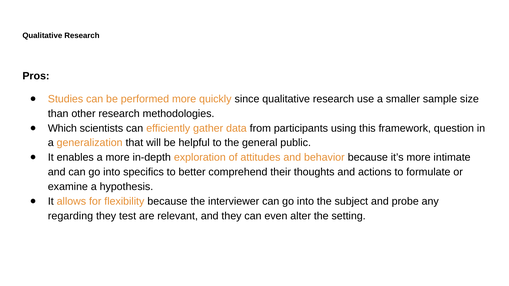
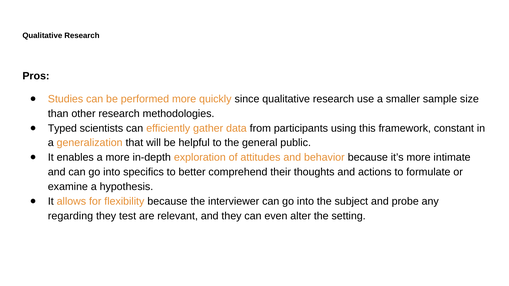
Which: Which -> Typed (62, 128)
question: question -> constant (454, 128)
